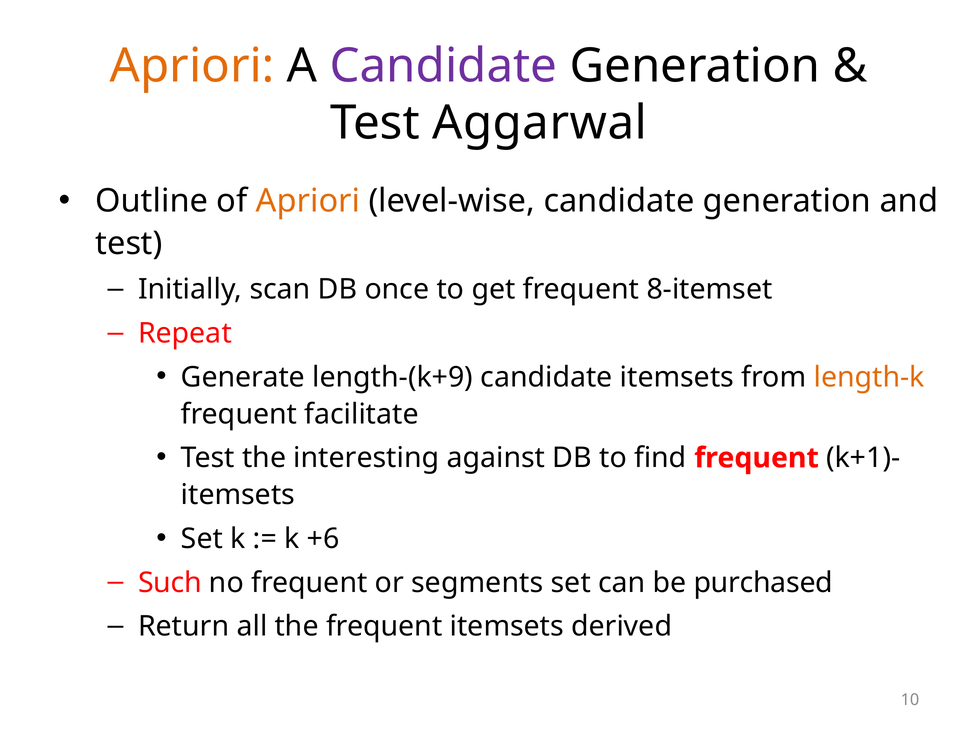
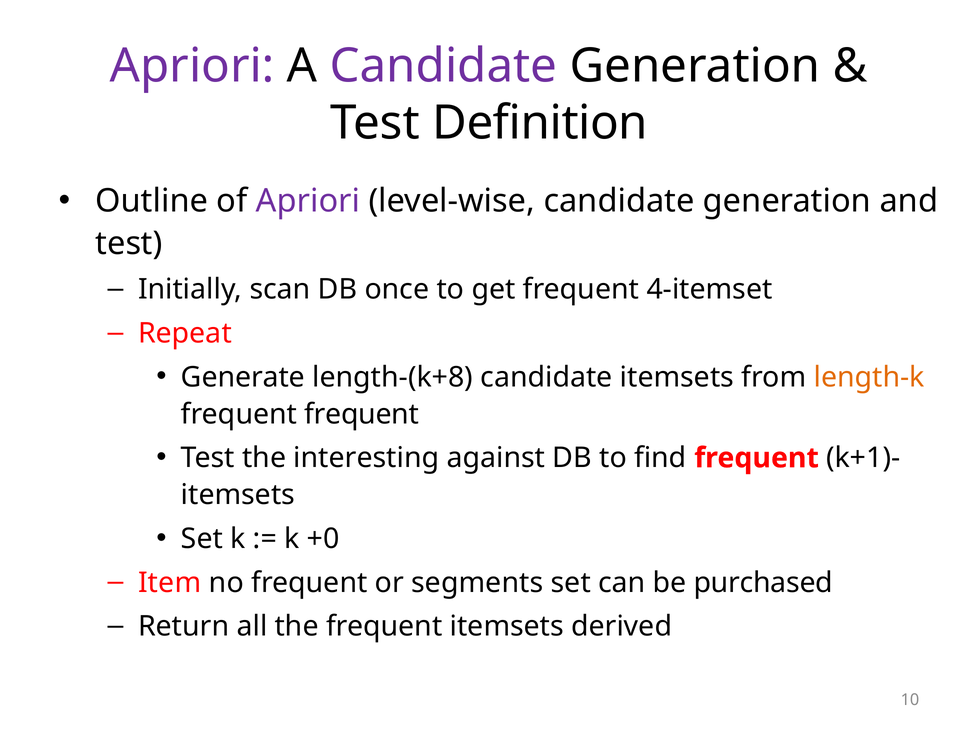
Apriori colour: orange -> purple (192, 66)
Aggarwal: Aggarwal -> Definition (540, 123)
Apriori colour: orange -> purple (308, 201)
8-itemset: 8-itemset -> 4-itemset (709, 289)
length-(k+9: length-(k+9 -> length-(k+8 (393, 377)
frequent facilitate: facilitate -> frequent (362, 414)
+6: +6 -> +0 (323, 538)
Such: Such -> Item (170, 582)
